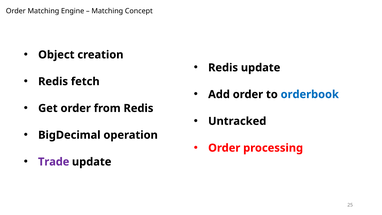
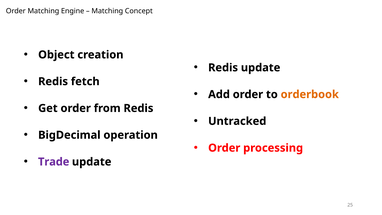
orderbook colour: blue -> orange (310, 94)
